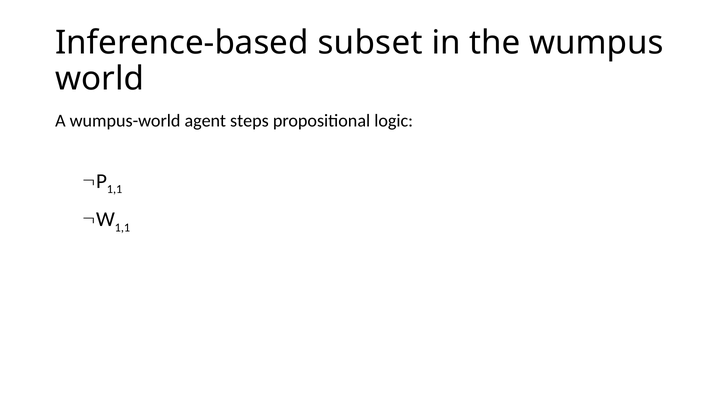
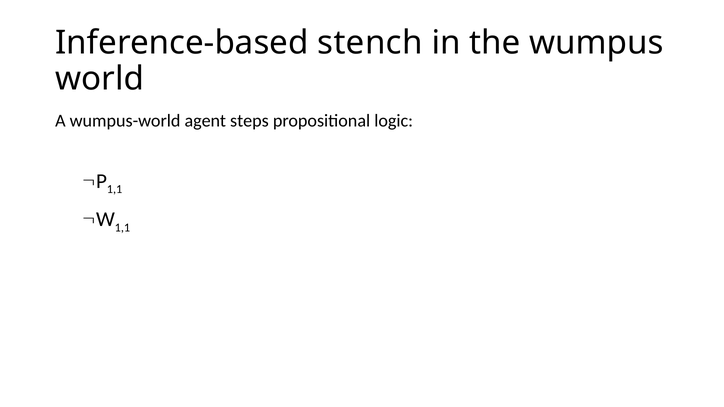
subset: subset -> stench (370, 43)
